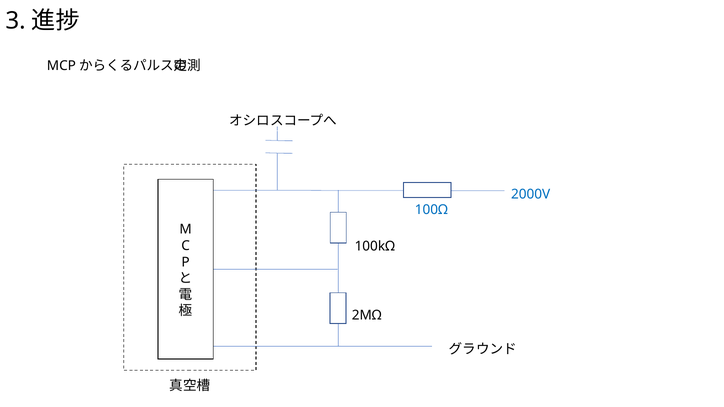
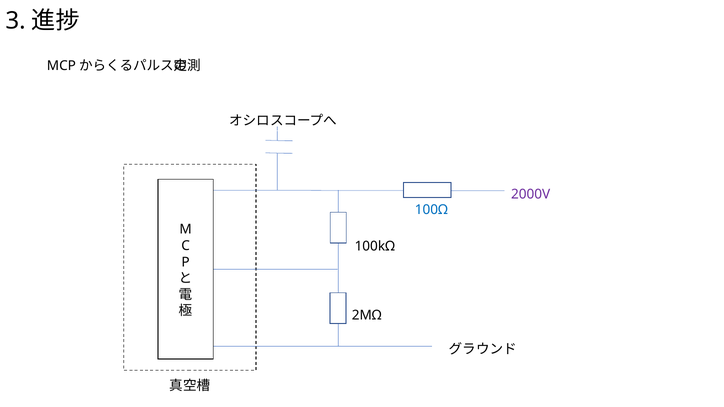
2000V colour: blue -> purple (531, 194)
